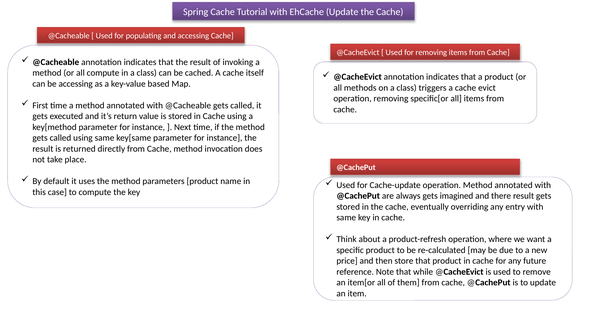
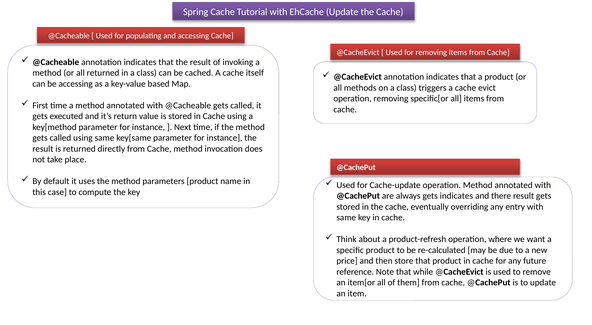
all compute: compute -> returned (103, 73)
gets imagined: imagined -> indicates (456, 196)
